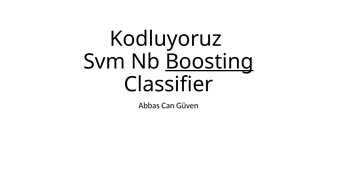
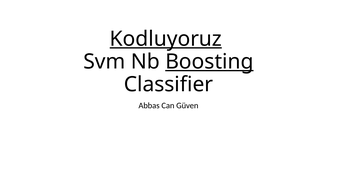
Kodluyoruz underline: none -> present (166, 39)
